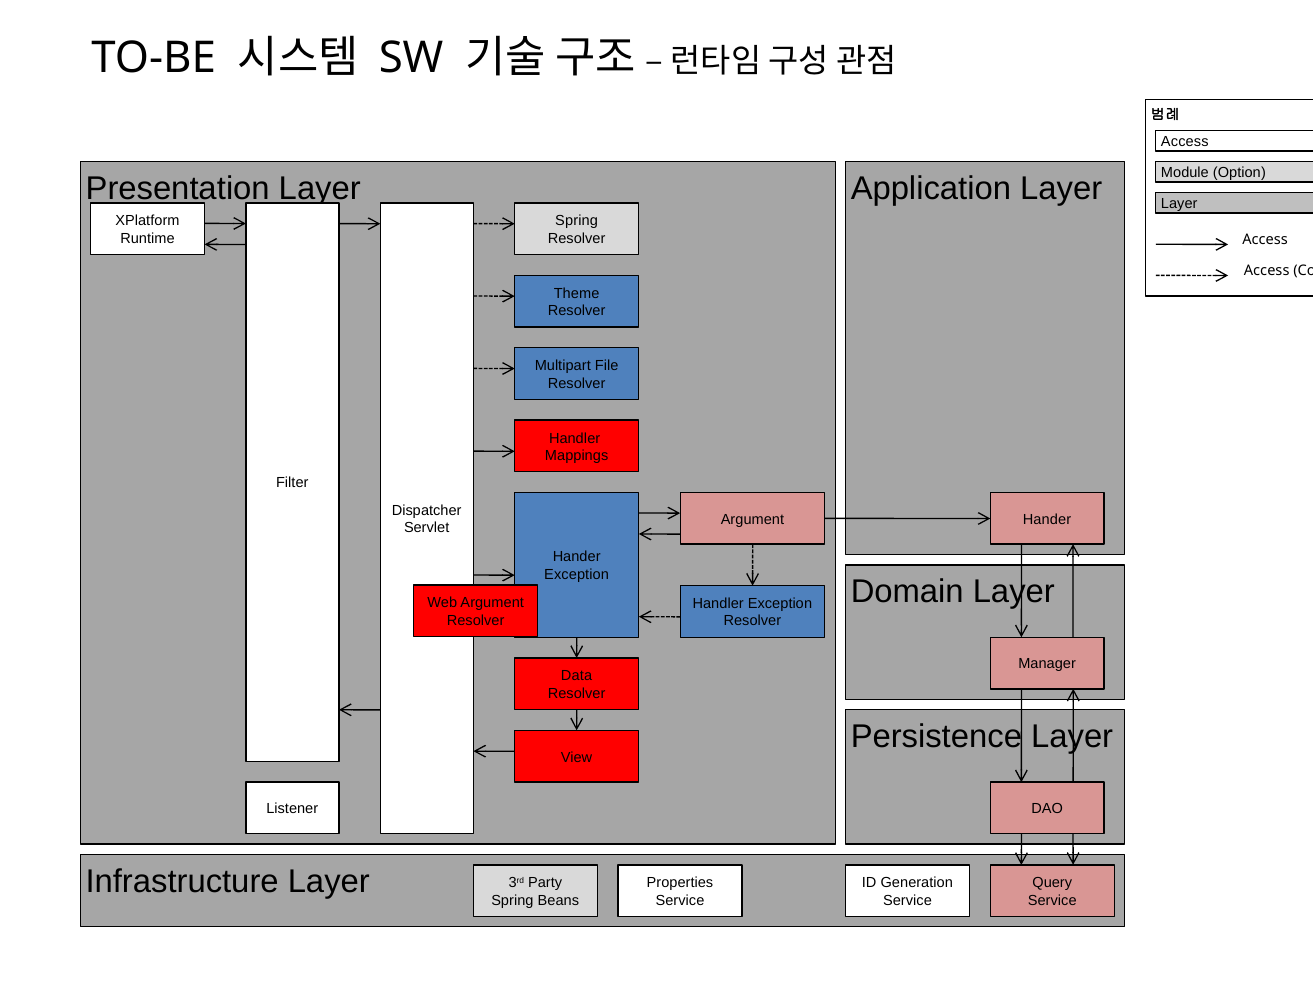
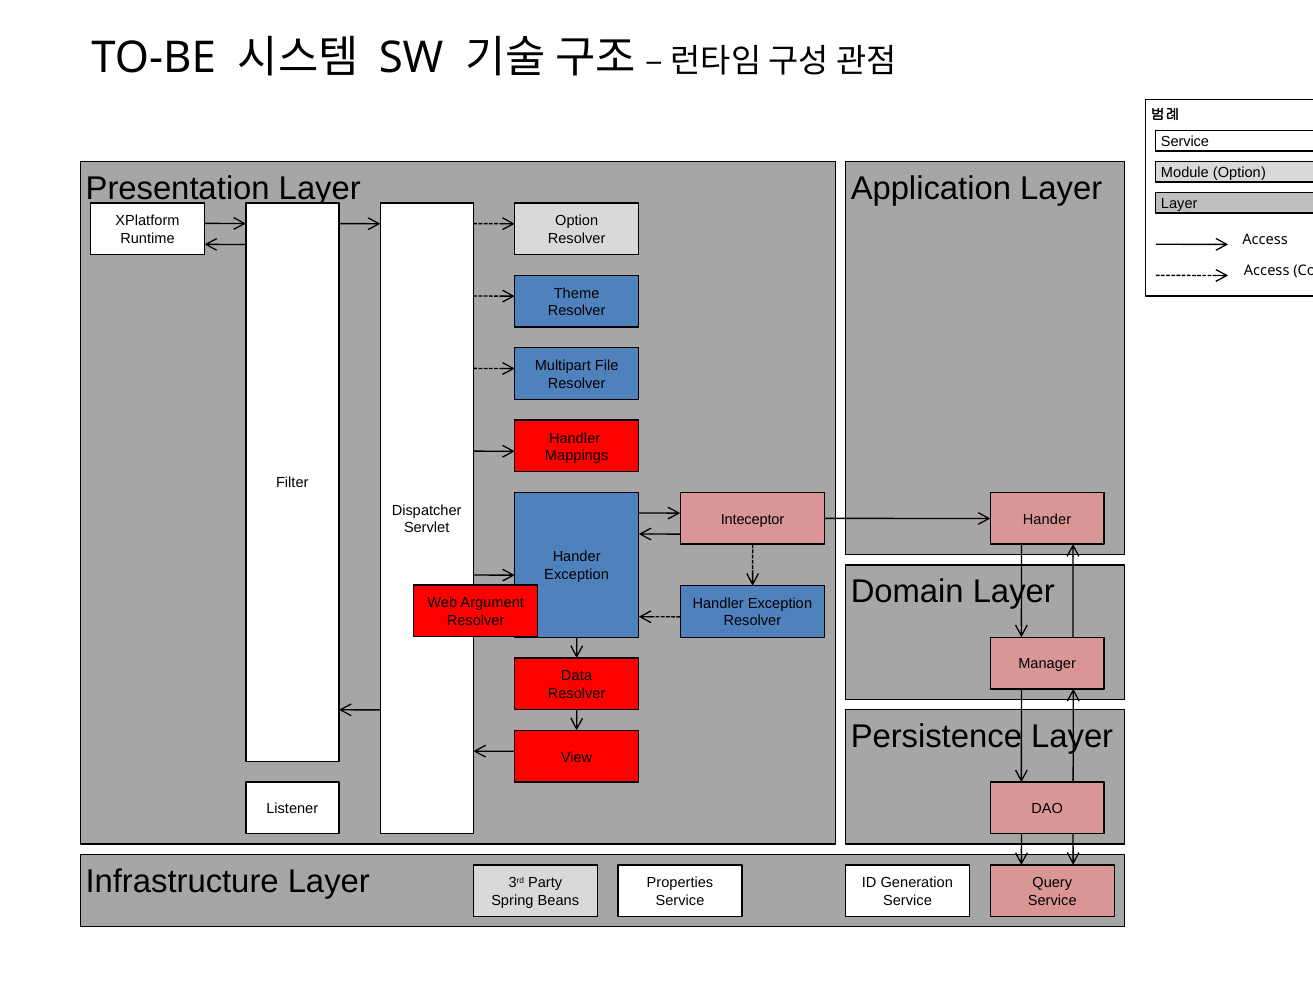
Access: Access -> Service (1185, 142)
Spring: Spring -> Option (577, 221)
Argument: Argument -> Inteceptor (753, 519)
